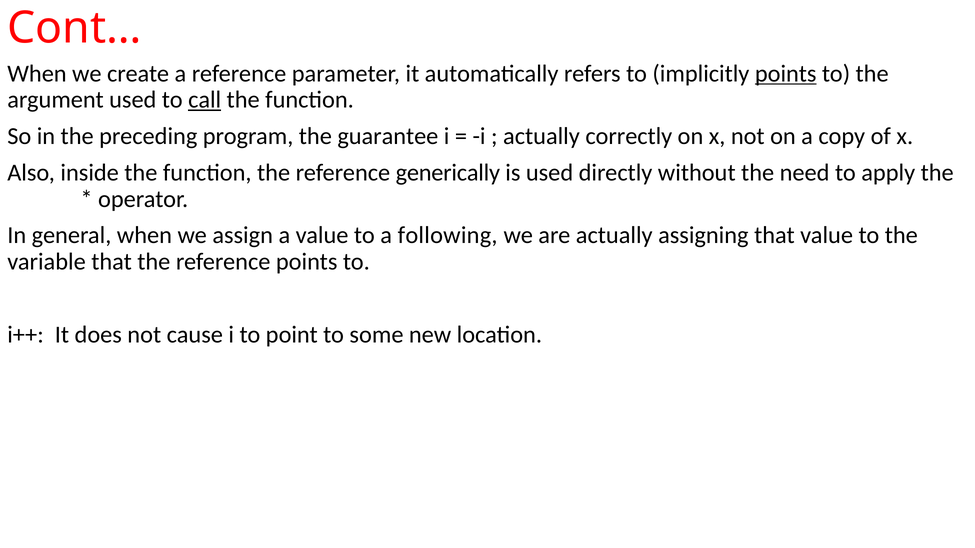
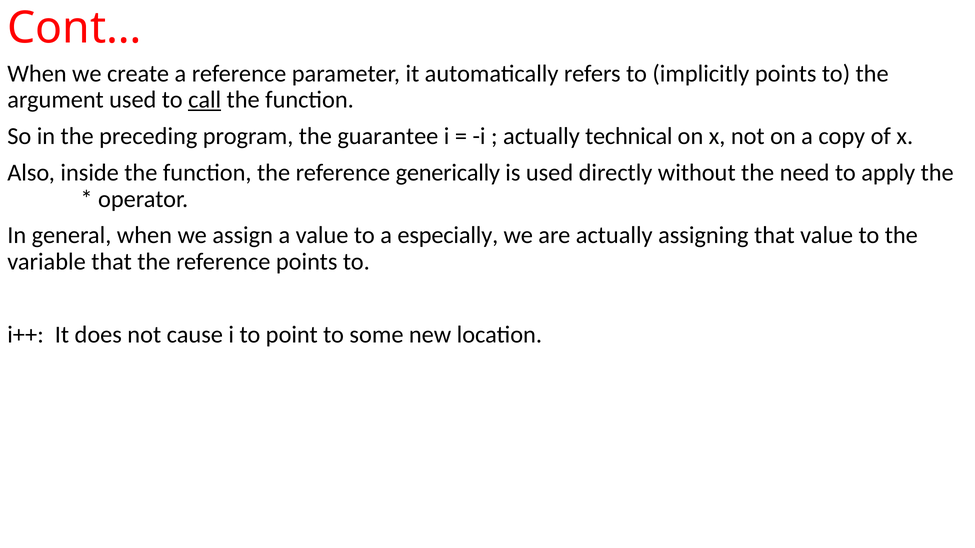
points underline: present -> none (786, 74)
correctly: correctly -> technical (629, 136)
following: following -> especially (448, 236)
